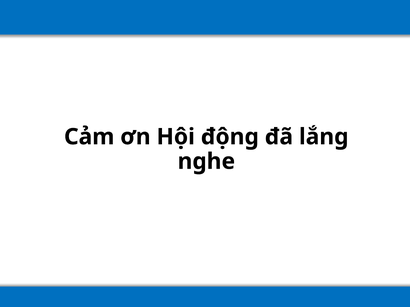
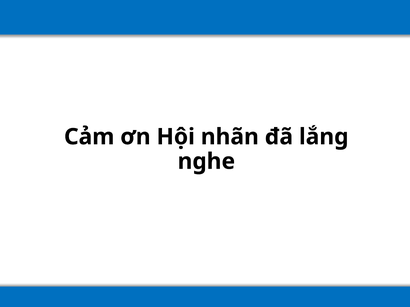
động: động -> nhãn (230, 137)
